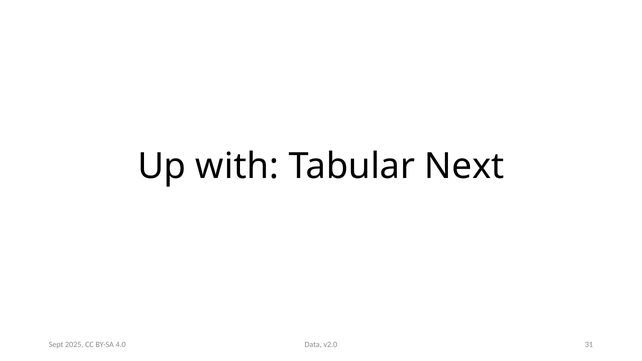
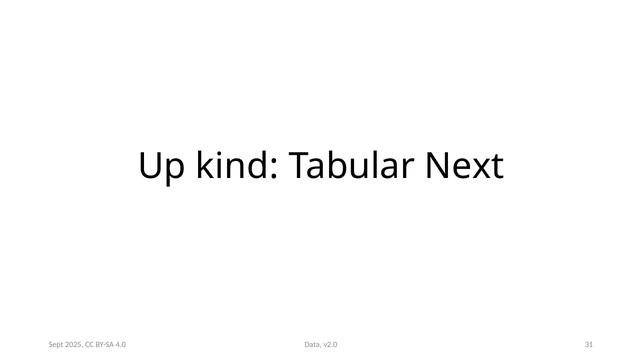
with: with -> kind (237, 166)
